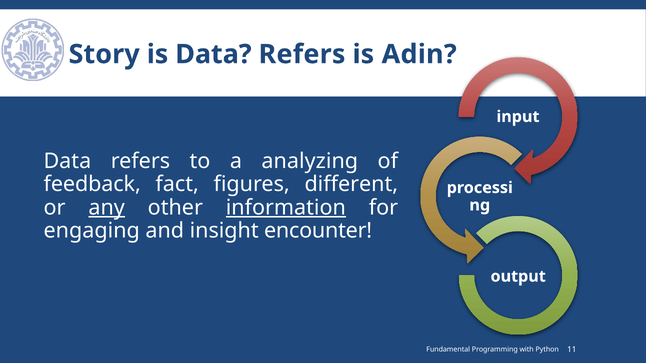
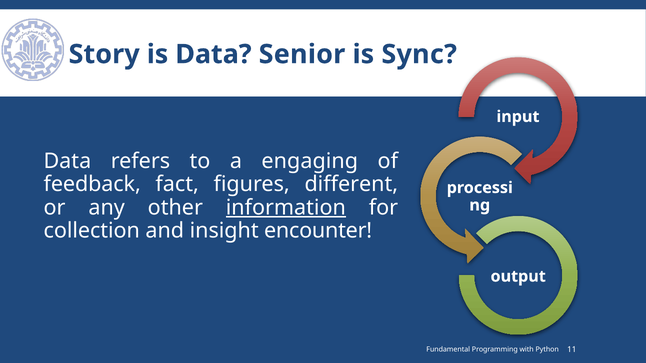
is Data Refers: Refers -> Senior (302, 54)
Adin: Adin -> Sync (419, 54)
analyzing: analyzing -> engaging (310, 161)
any underline: present -> none (107, 208)
engaging: engaging -> collection (92, 231)
